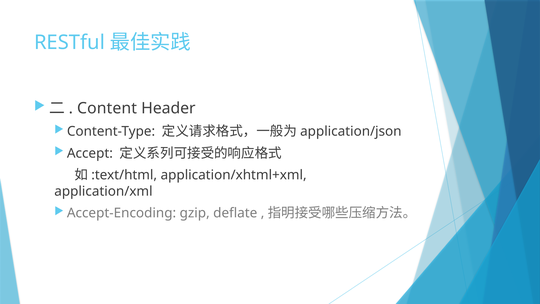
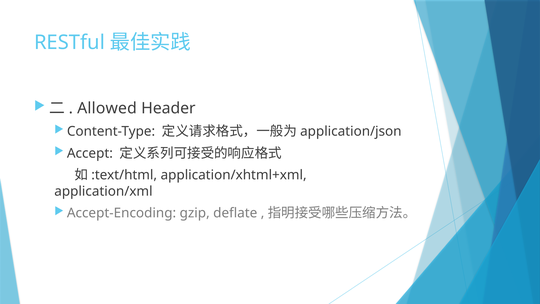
Content: Content -> Allowed (107, 108)
